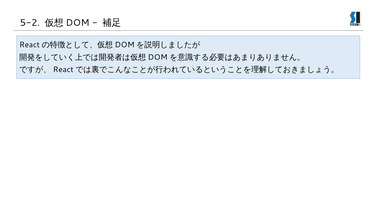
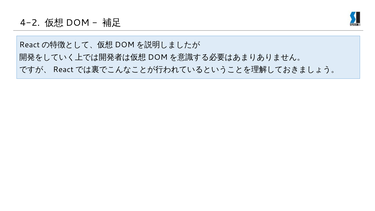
5-2: 5-2 -> 4-2 (30, 23)
